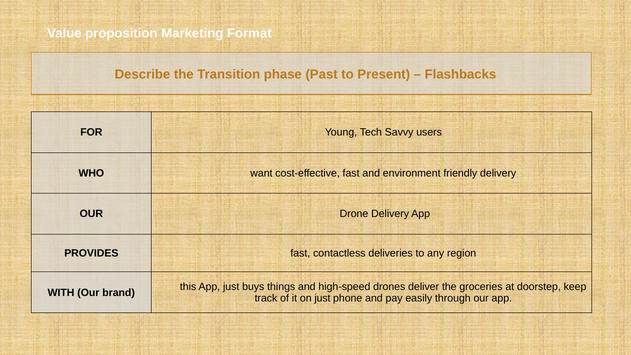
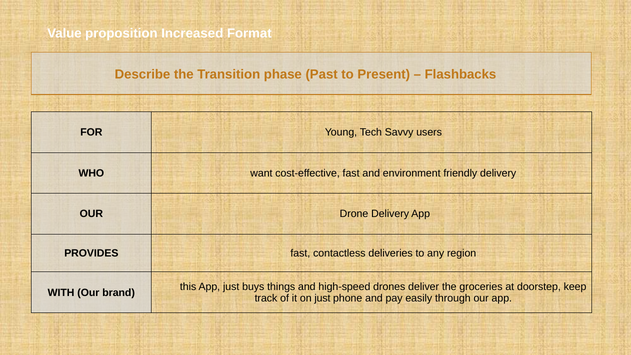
Marketing: Marketing -> Increased (192, 33)
